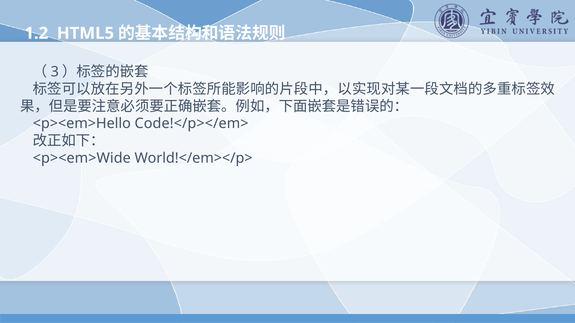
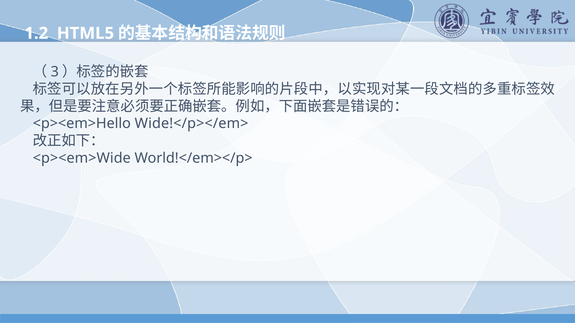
Code!</p></em>: Code!</p></em> -> Wide!</p></em> (192, 124)
